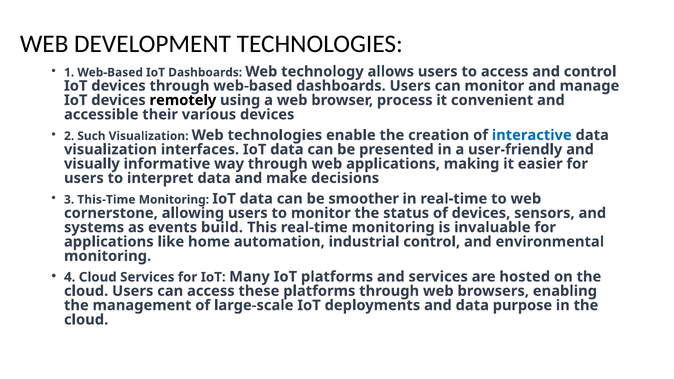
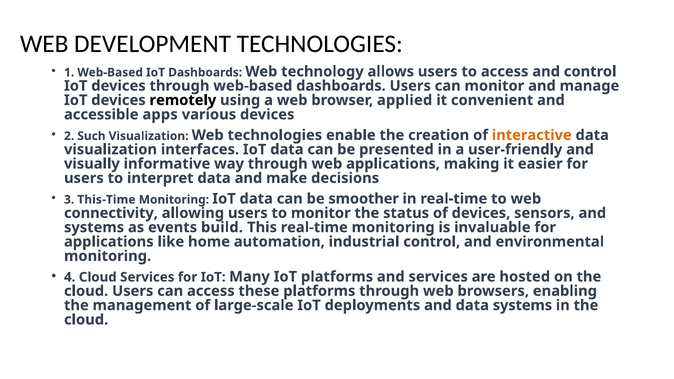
process: process -> applied (405, 100)
their: their -> apps (160, 115)
interactive colour: blue -> orange (532, 135)
cornerstone: cornerstone -> connectivity (111, 213)
data purpose: purpose -> systems (522, 305)
